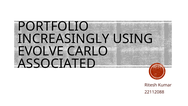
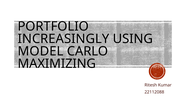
EVOLVE: EVOLVE -> MODEL (41, 51)
ASSOCIATED: ASSOCIATED -> MAXIMIZING (57, 64)
